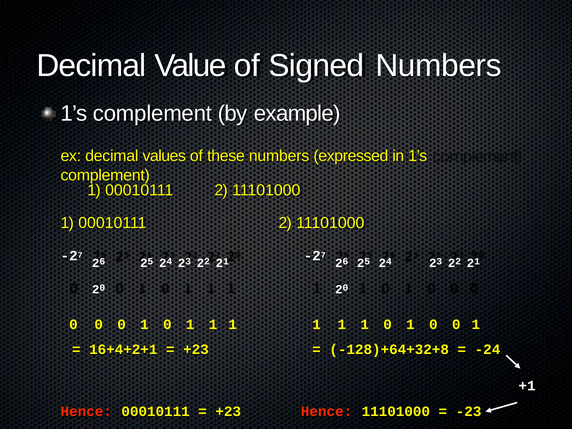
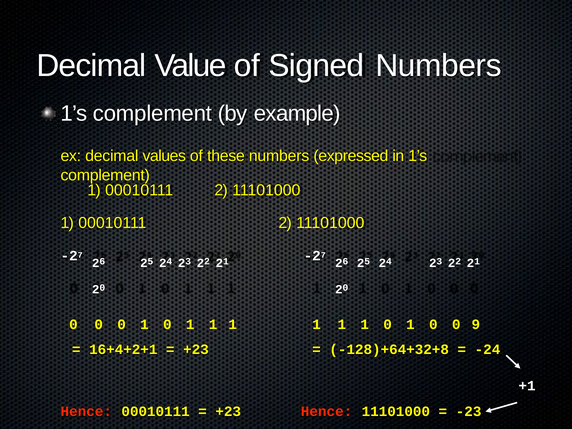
1 0 0 1: 1 -> 9 (476, 325)
